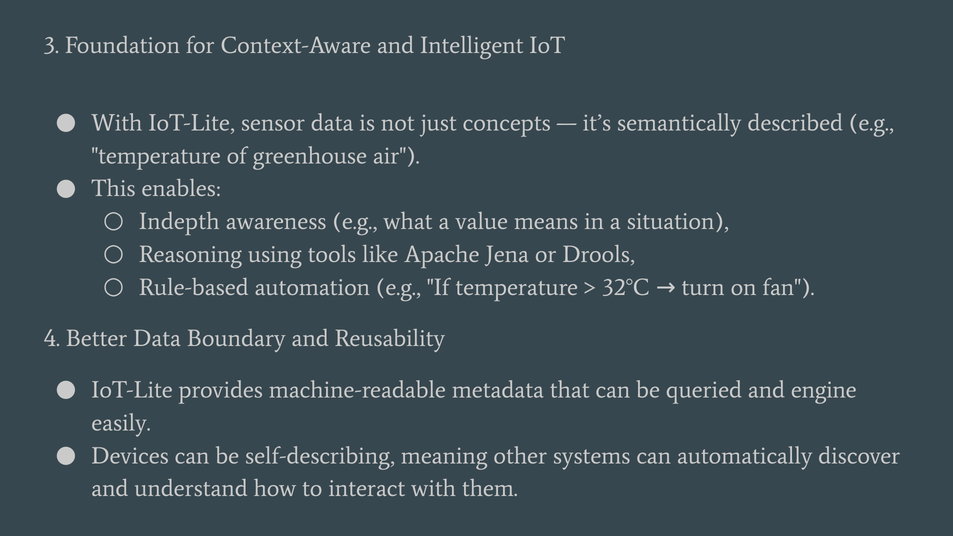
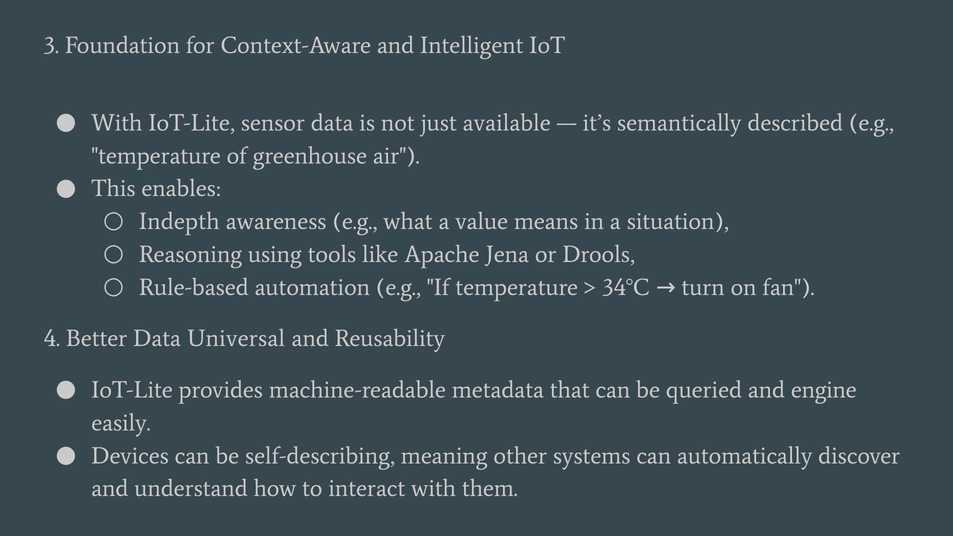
concepts: concepts -> available (507, 123)
32°C: 32°C -> 34°C (626, 287)
Boundary: Boundary -> Universal (236, 339)
